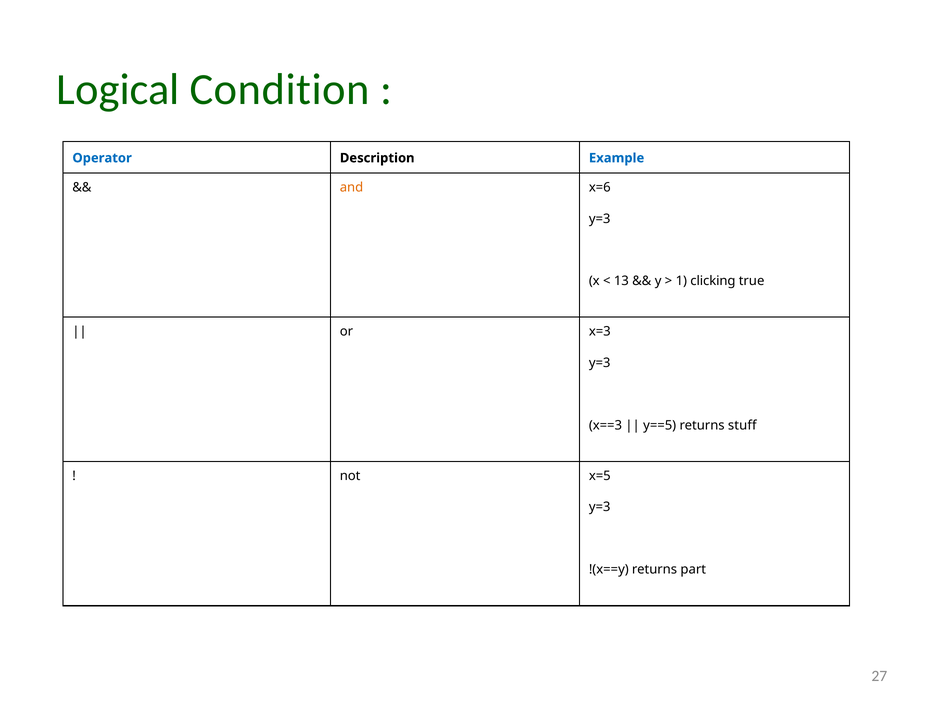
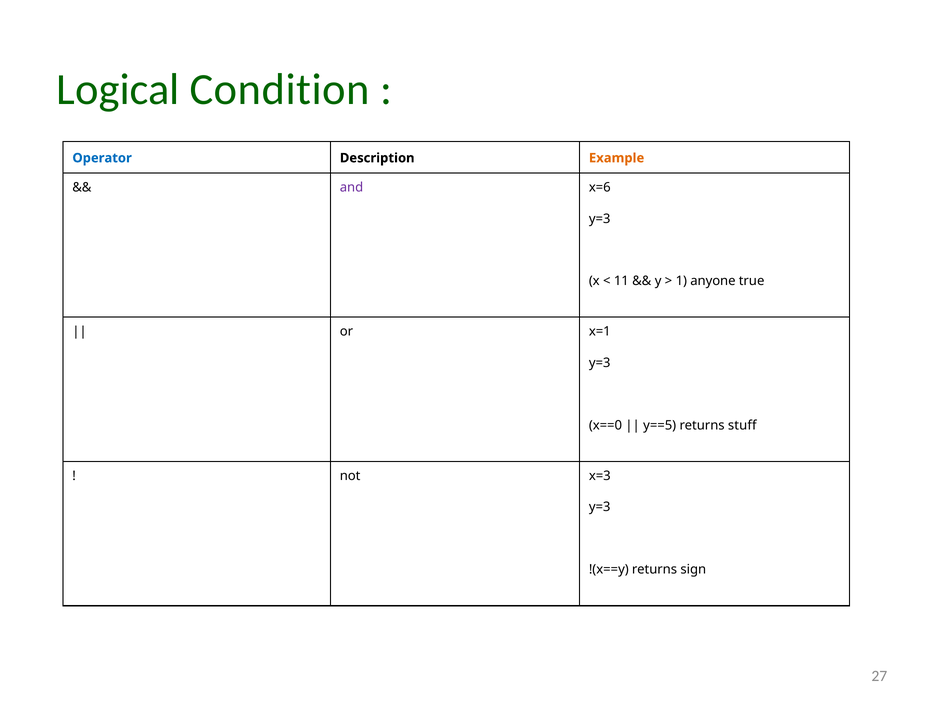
Example colour: blue -> orange (617, 158)
and colour: orange -> purple (352, 187)
13: 13 -> 11 (621, 281)
clicking: clicking -> anyone (713, 281)
x=3: x=3 -> x=1 (600, 332)
x==3: x==3 -> x==0 (605, 425)
x=5: x=5 -> x=3 (600, 476)
part: part -> sign (693, 570)
